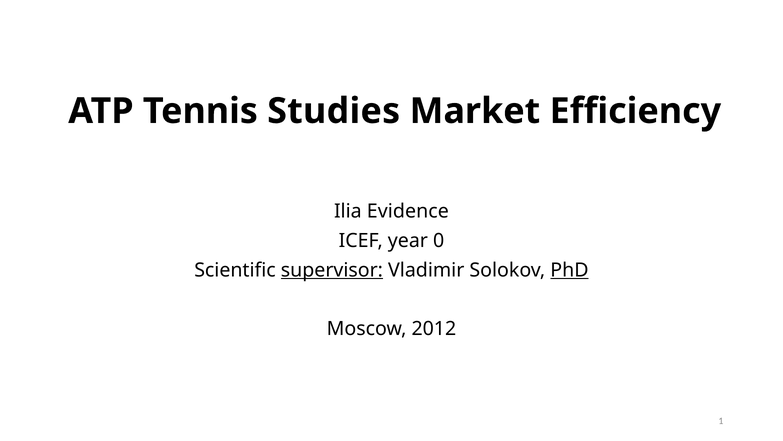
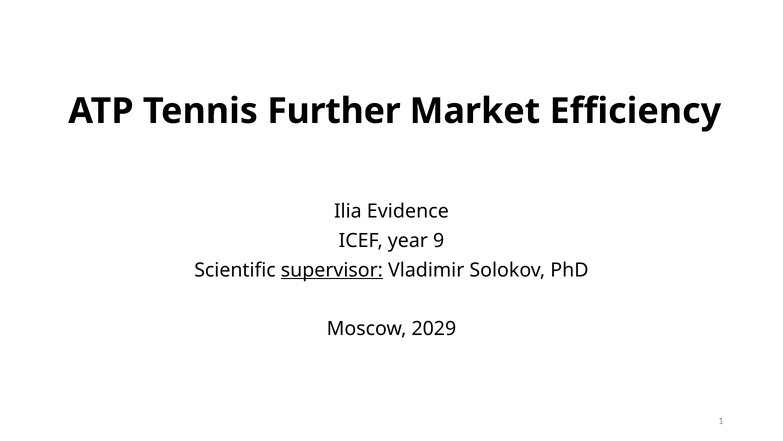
Studies: Studies -> Further (334, 111)
0: 0 -> 9 (439, 241)
PhD underline: present -> none (569, 270)
2012: 2012 -> 2029 (434, 328)
